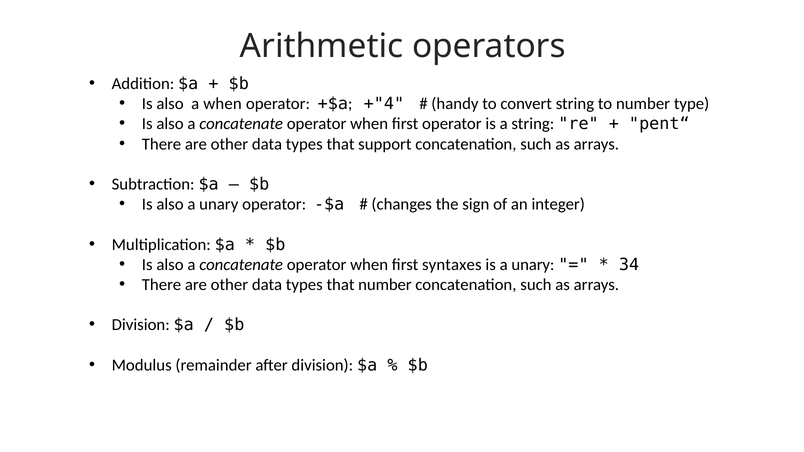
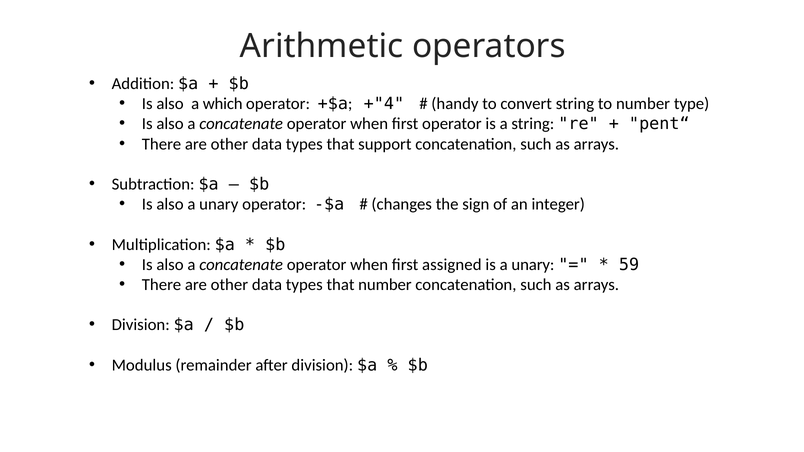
a when: when -> which (223, 104)
syntaxes: syntaxes -> assigned (452, 265)
34: 34 -> 59 (629, 265)
